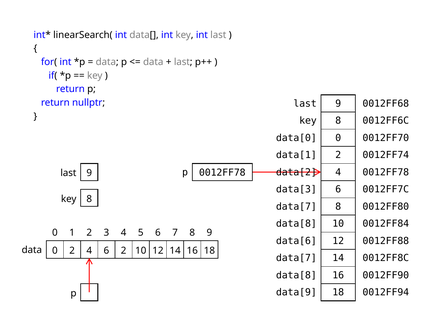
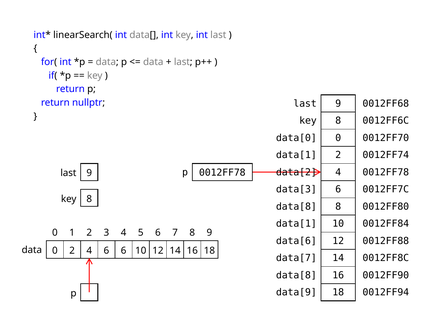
data[7: data[7 -> data[8 (296, 207)
data[8: data[8 -> data[1 (296, 224)
6 2: 2 -> 6 (124, 250)
